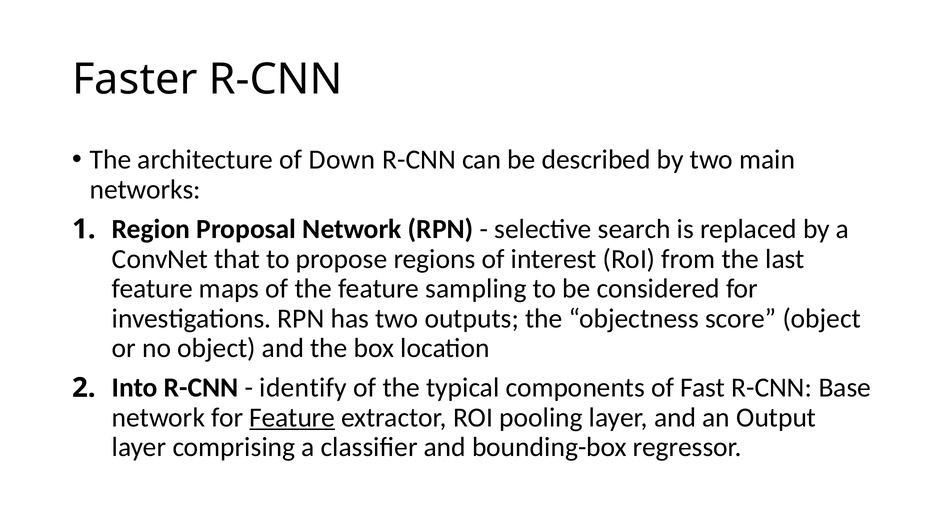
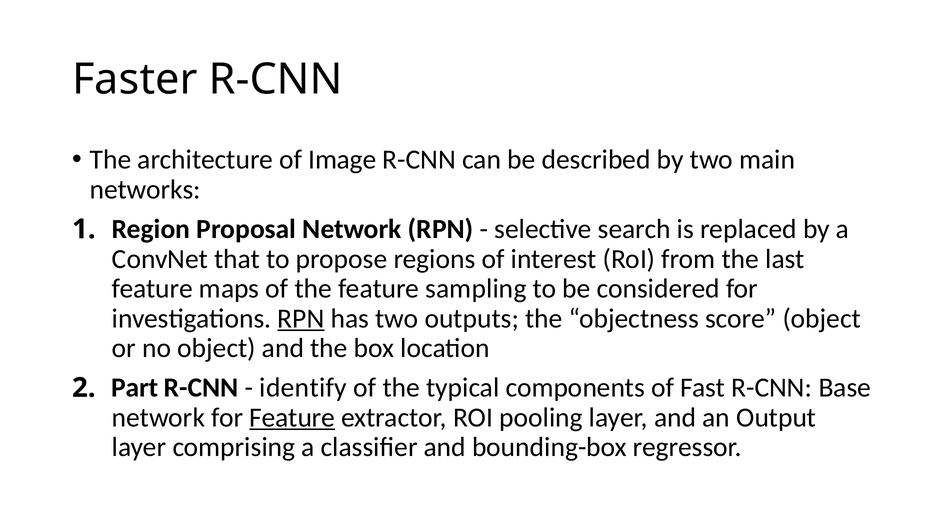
Down: Down -> Image (342, 160)
RPN underline: none -> present (301, 318)
Into: Into -> Part (135, 387)
